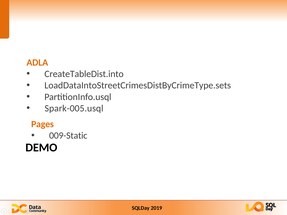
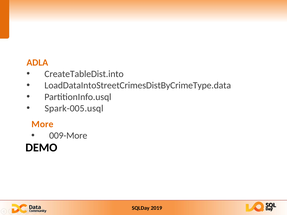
LoadDataIntoStreetCrimesDistByCrimeType.sets: LoadDataIntoStreetCrimesDistByCrimeType.sets -> LoadDataIntoStreetCrimesDistByCrimeType.data (138, 86)
Pages: Pages -> More (42, 124)
009-Static: 009-Static -> 009-More (68, 136)
